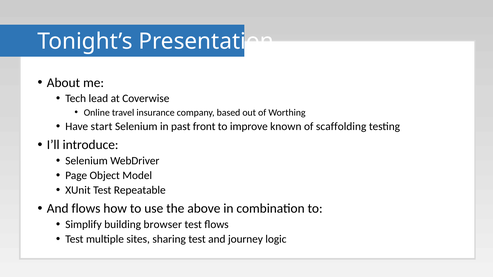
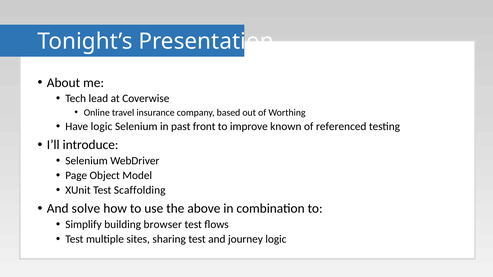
Have start: start -> logic (102, 127)
scaffolding: scaffolding -> referenced (341, 127)
Repeatable: Repeatable -> Scaffolding (140, 190)
And flows: flows -> solve (86, 209)
